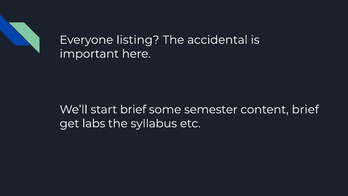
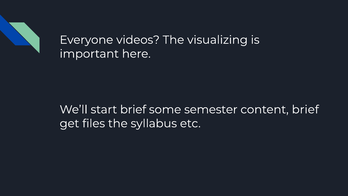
listing: listing -> videos (138, 40)
accidental: accidental -> visualizing (217, 40)
labs: labs -> files (94, 123)
